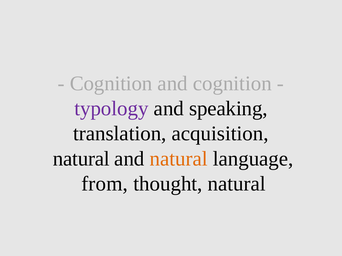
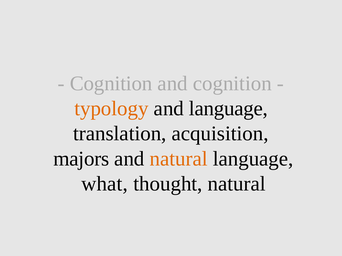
typology colour: purple -> orange (111, 109)
and speaking: speaking -> language (228, 109)
natural: natural -> majors (81, 159)
from: from -> what (105, 184)
